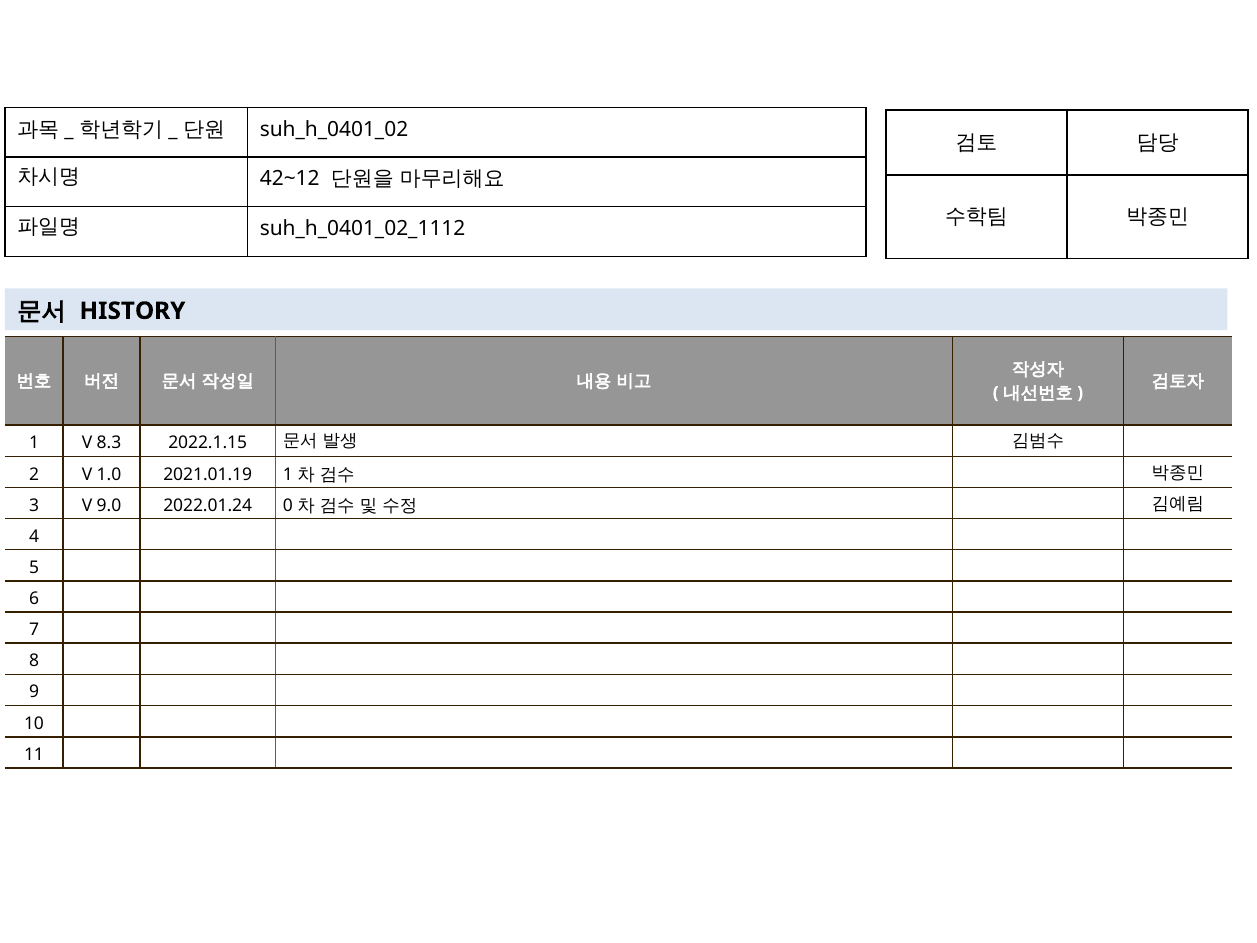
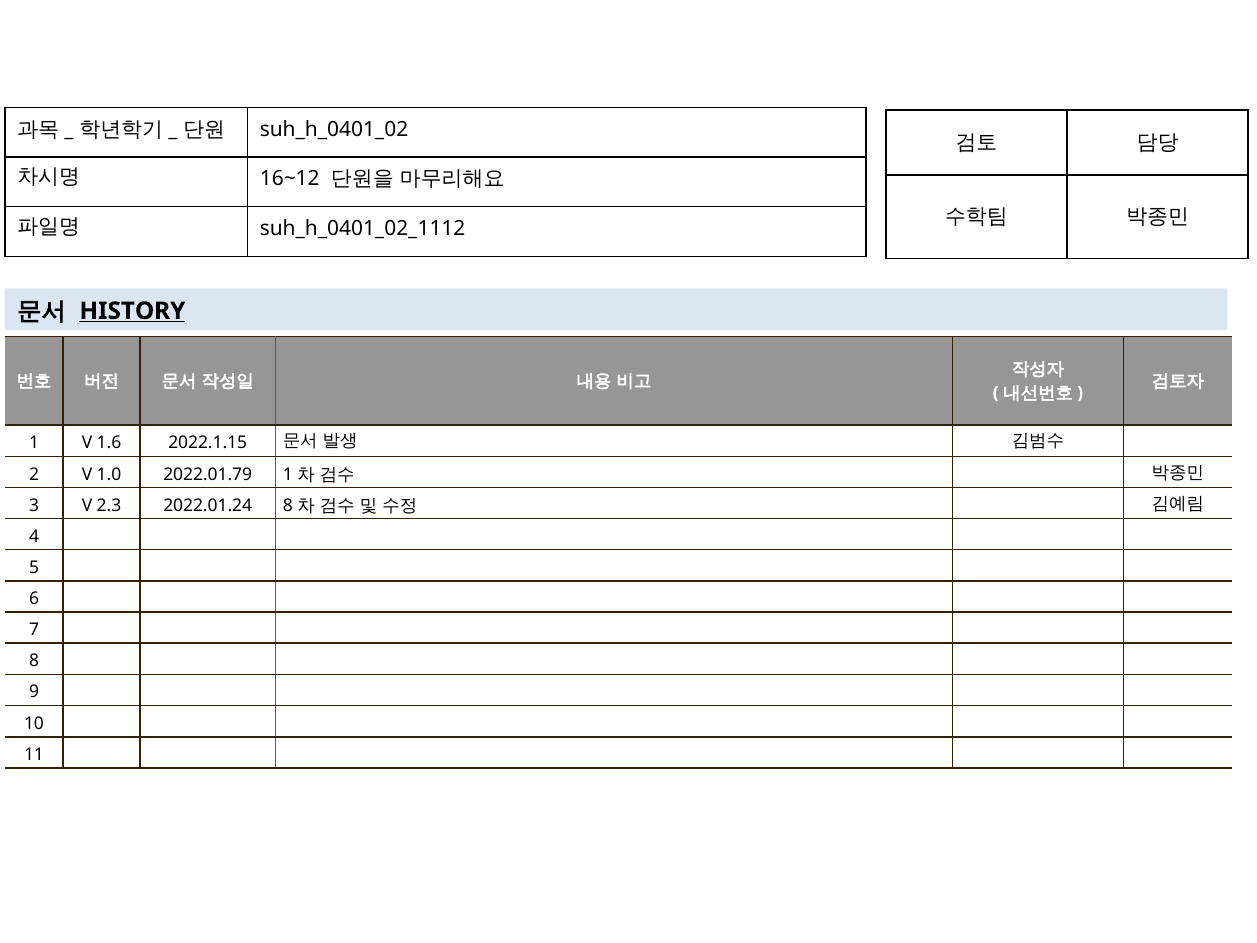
42~12: 42~12 -> 16~12 (290, 179)
HISTORY underline: none -> present (132, 311)
8.3: 8.3 -> 1.6 (109, 443)
2021.01.19: 2021.01.19 -> 2022.01.79 (208, 474)
9.0: 9.0 -> 2.3 (109, 505)
2022.01.24 0: 0 -> 8 (288, 505)
